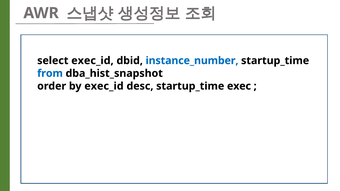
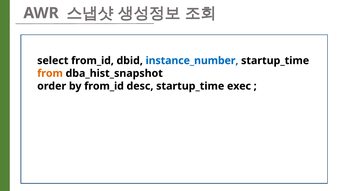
select exec_id: exec_id -> from_id (93, 61)
from colour: blue -> orange (50, 73)
by exec_id: exec_id -> from_id (104, 86)
